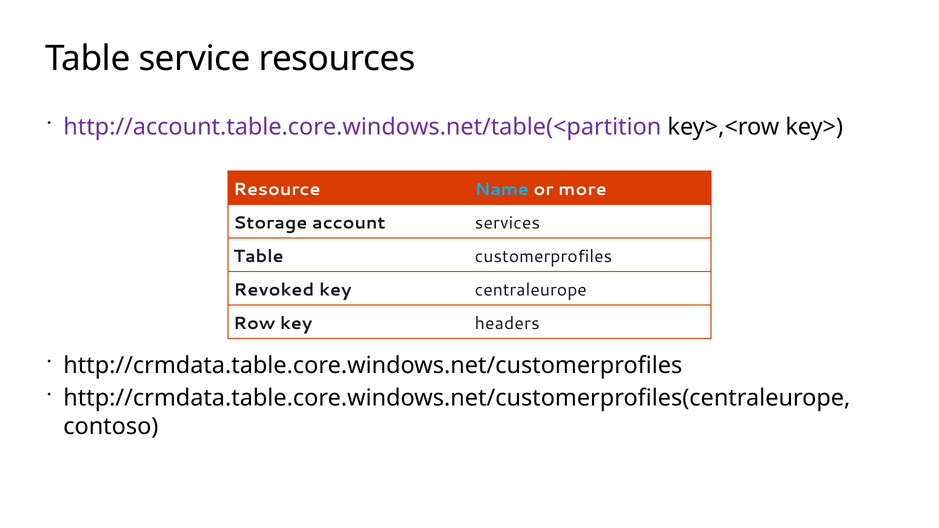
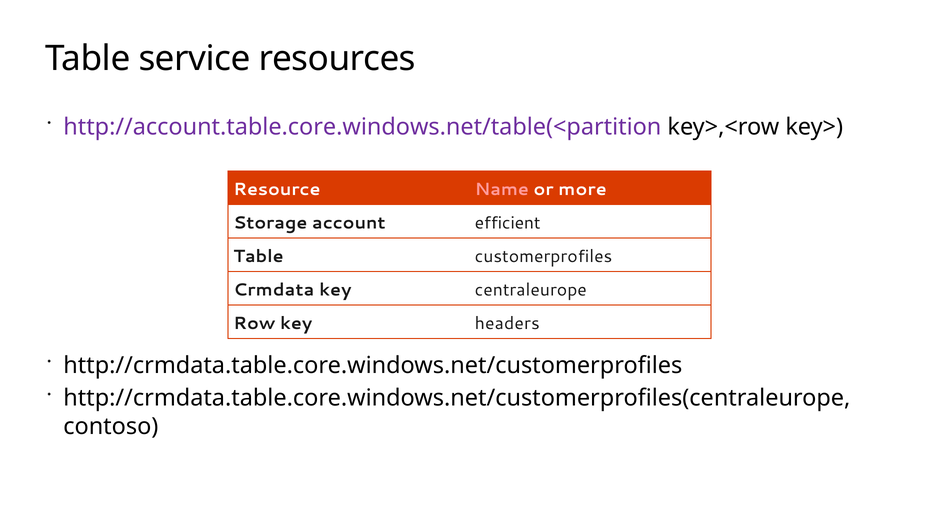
Name colour: light blue -> pink (502, 190)
services: services -> efficient (508, 223)
Revoked: Revoked -> Crmdata (274, 290)
